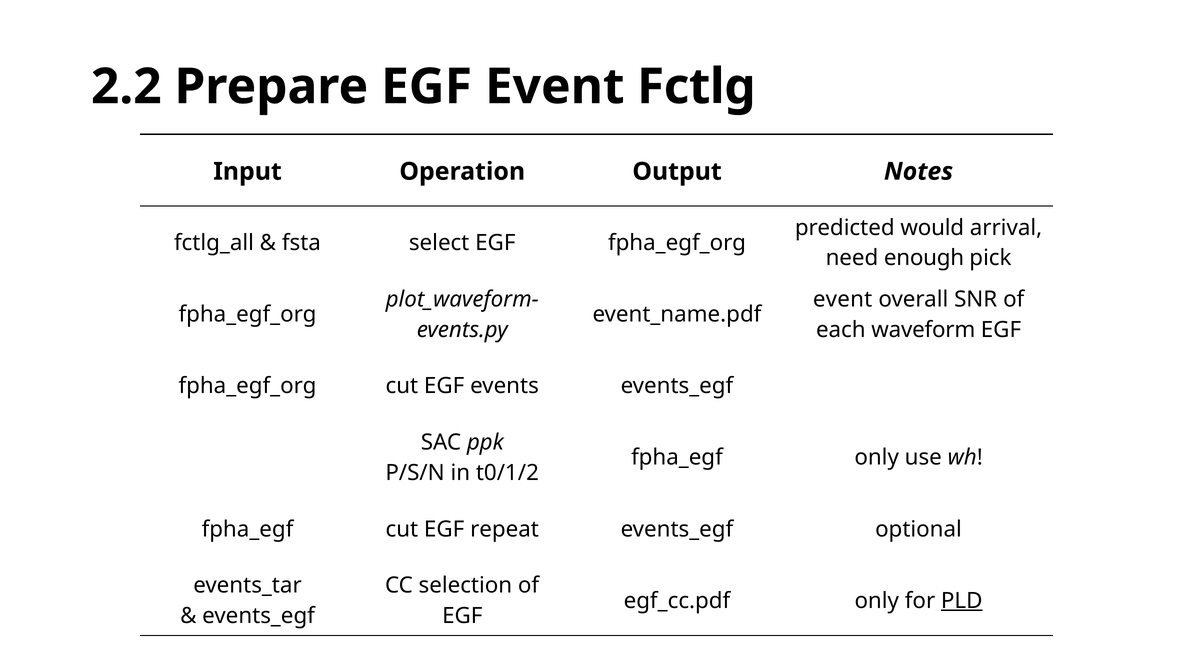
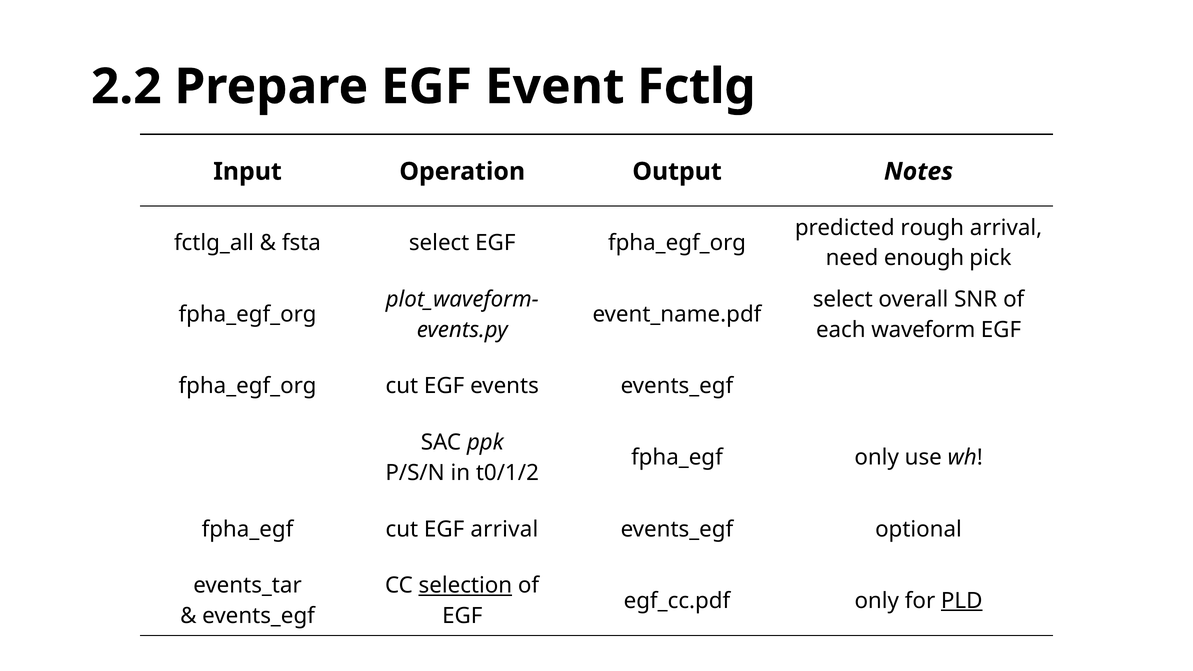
would: would -> rough (932, 228)
event: event -> select (843, 299)
EGF repeat: repeat -> arrival (504, 529)
selection underline: none -> present (465, 586)
